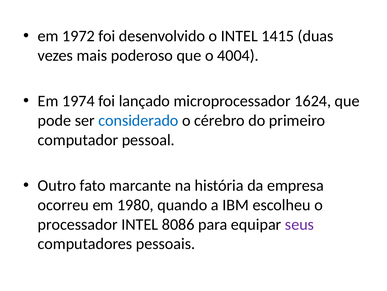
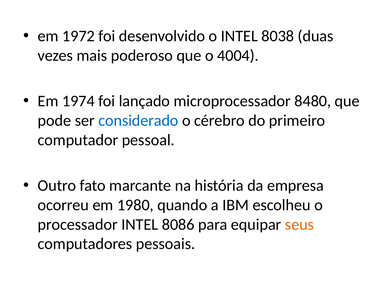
1415: 1415 -> 8038 (278, 36)
1624: 1624 -> 8480 (313, 101)
seus colour: purple -> orange (300, 224)
